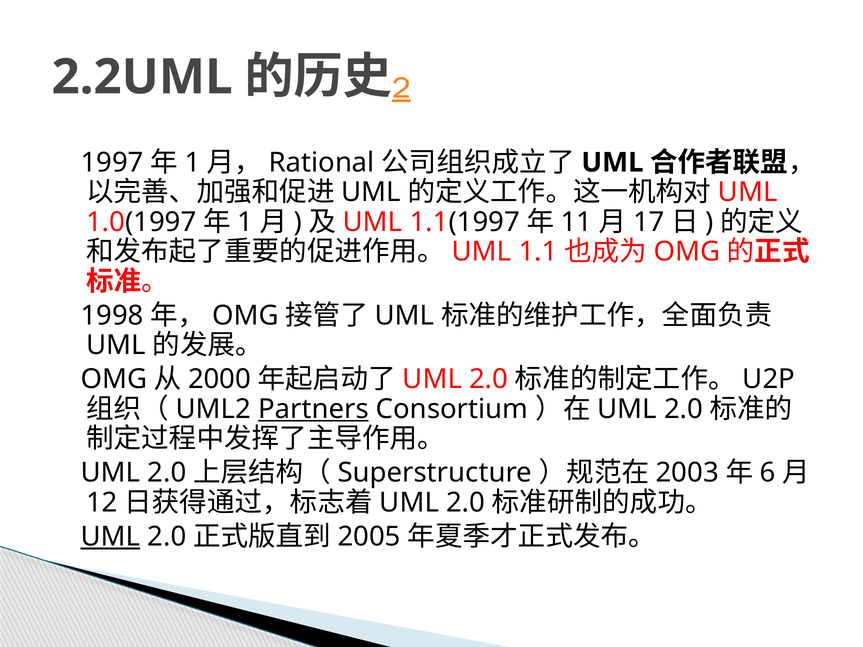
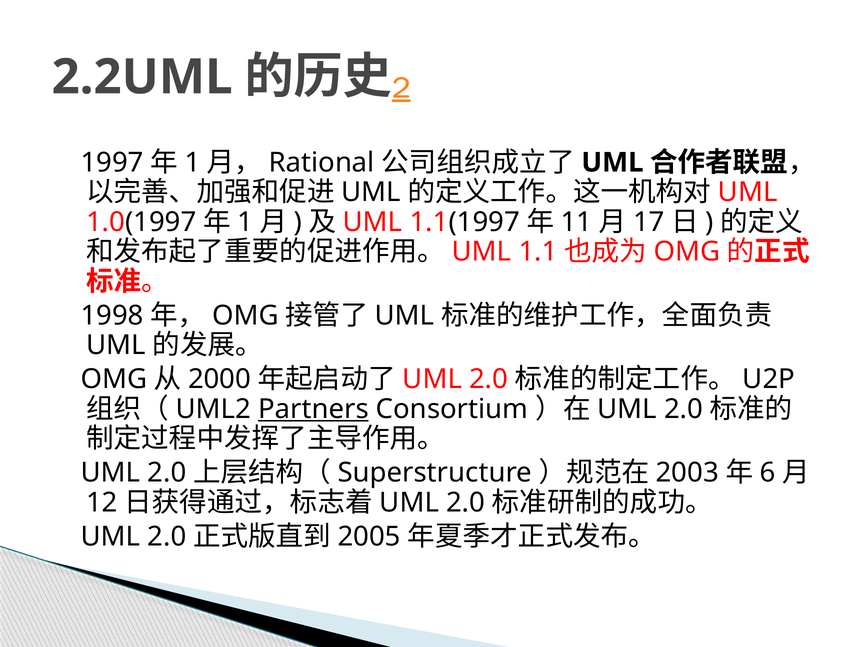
UML underline: present -> none (110, 537)
